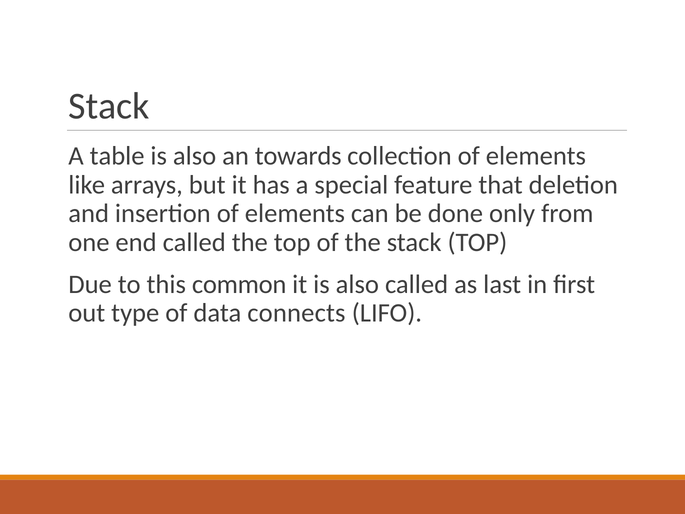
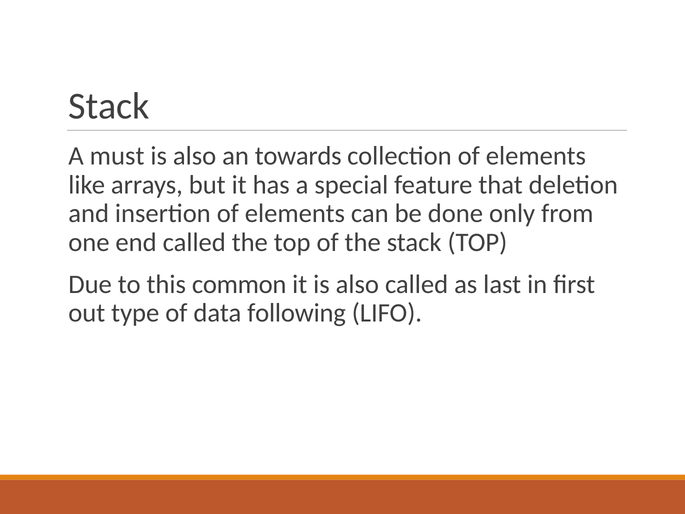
table: table -> must (117, 156)
connects: connects -> following (297, 313)
